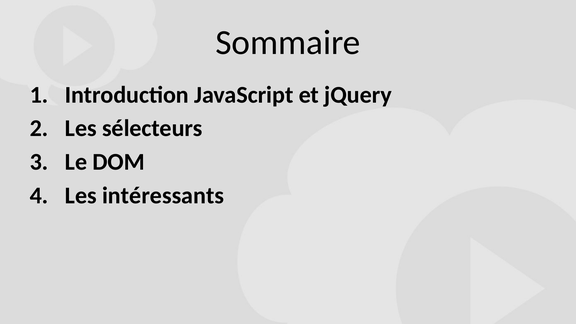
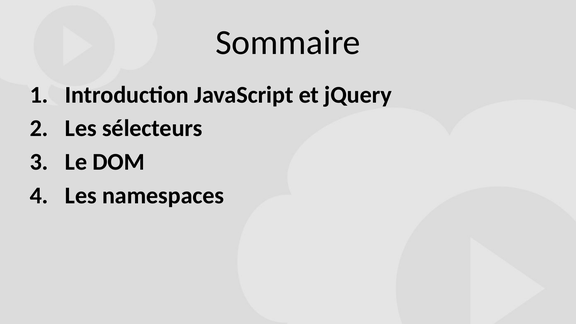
intéressants: intéressants -> namespaces (163, 196)
